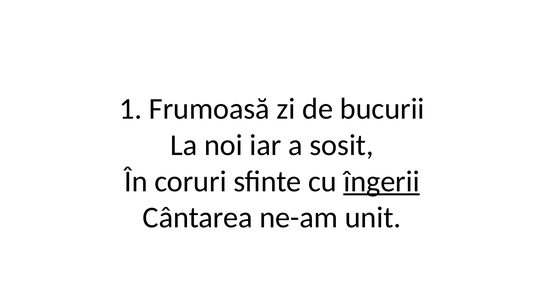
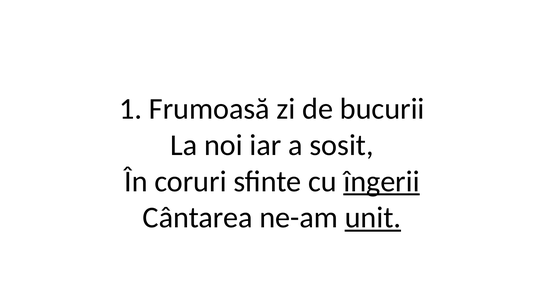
unit underline: none -> present (373, 218)
